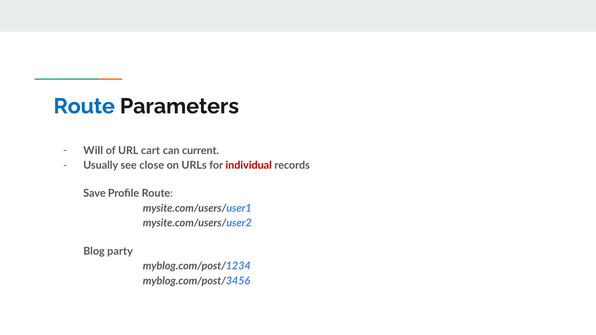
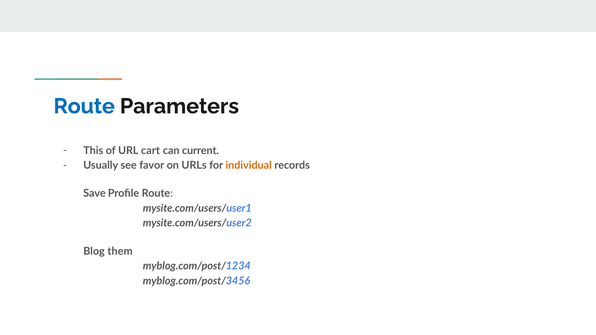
Will: Will -> This (93, 151)
close: close -> favor (152, 165)
individual colour: red -> orange (249, 165)
party: party -> them (120, 251)
